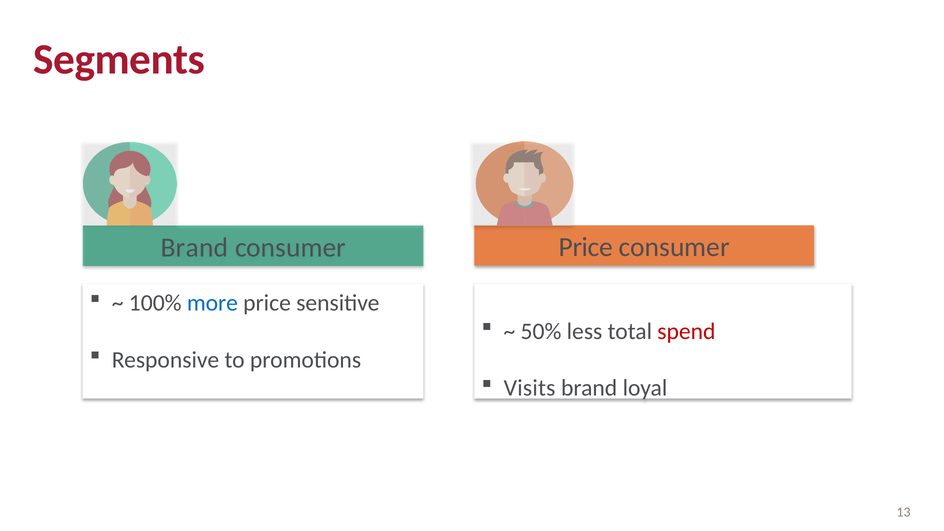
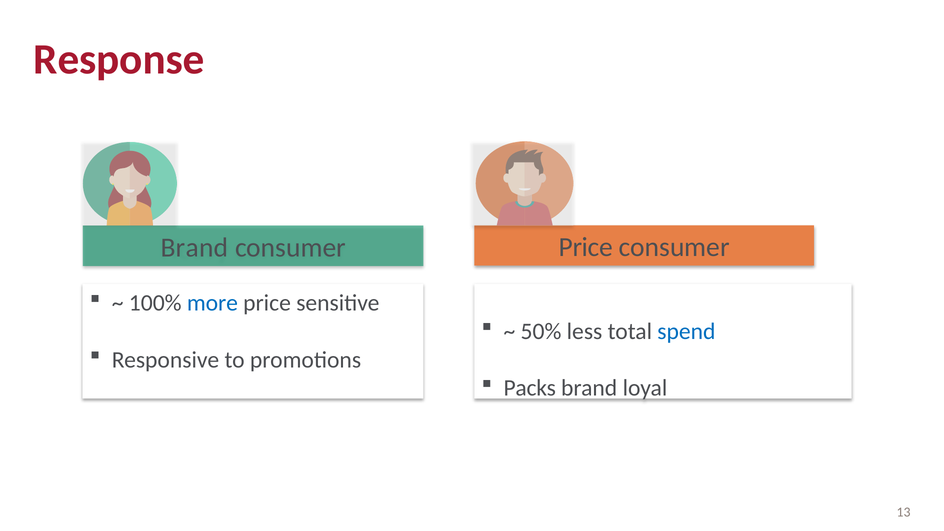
Segments: Segments -> Response (119, 60)
spend colour: red -> blue (686, 331)
Visits: Visits -> Packs (530, 388)
